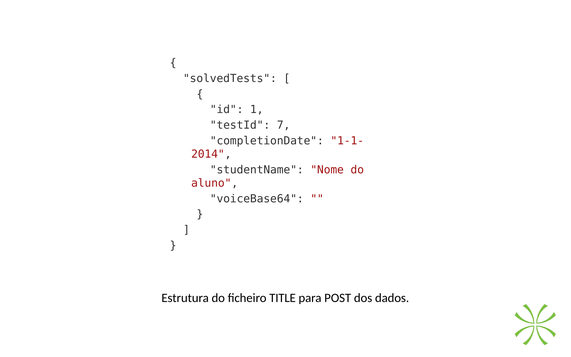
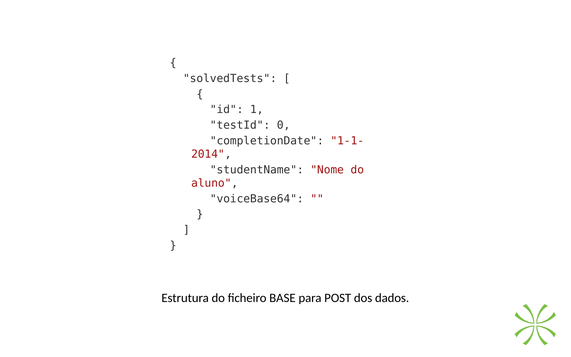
7: 7 -> 0 (284, 125)
TITLE: TITLE -> BASE (282, 298)
